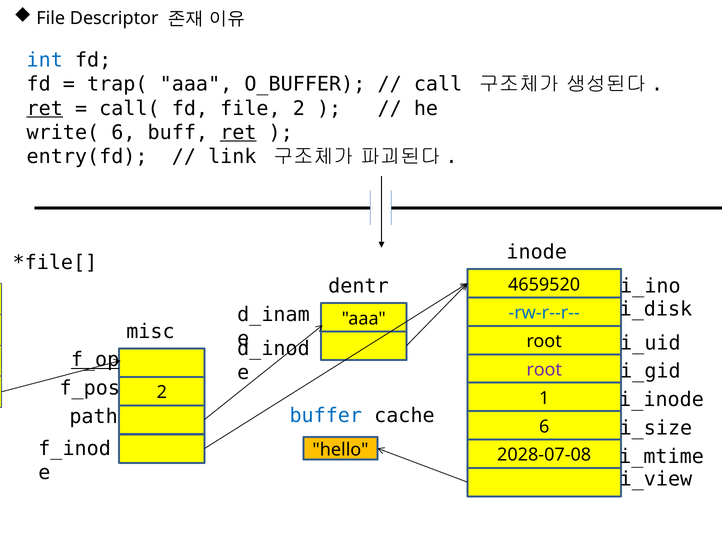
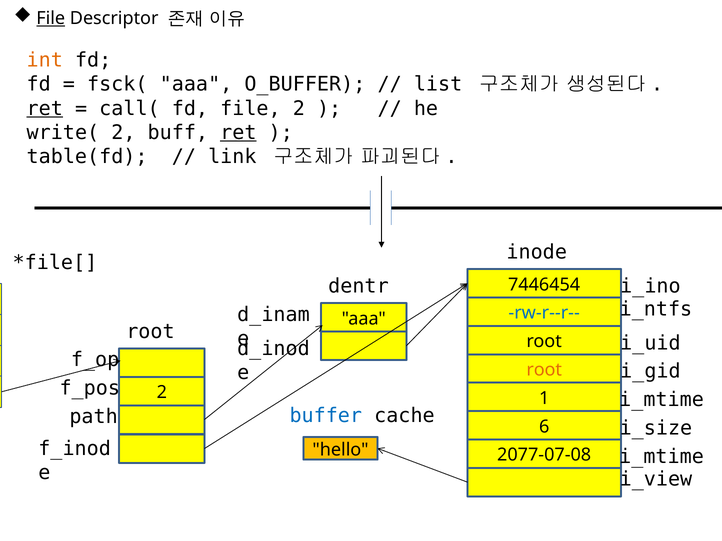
File underline: none -> present (51, 18)
int colour: blue -> orange (45, 60)
trap(: trap( -> fsck( (117, 84)
call: call -> list (438, 84)
write( 6: 6 -> 2 (123, 133)
entry(fd: entry(fd -> table(fd (87, 157)
4659520: 4659520 -> 7446454 (544, 285)
i_disk: i_disk -> i_ntfs (656, 309)
misc: misc -> root (150, 332)
f_op underline: present -> none (95, 360)
root colour: purple -> orange (544, 370)
i_inode: i_inode -> i_mtime (662, 400)
2028-07-08: 2028-07-08 -> 2077-07-08 (544, 455)
